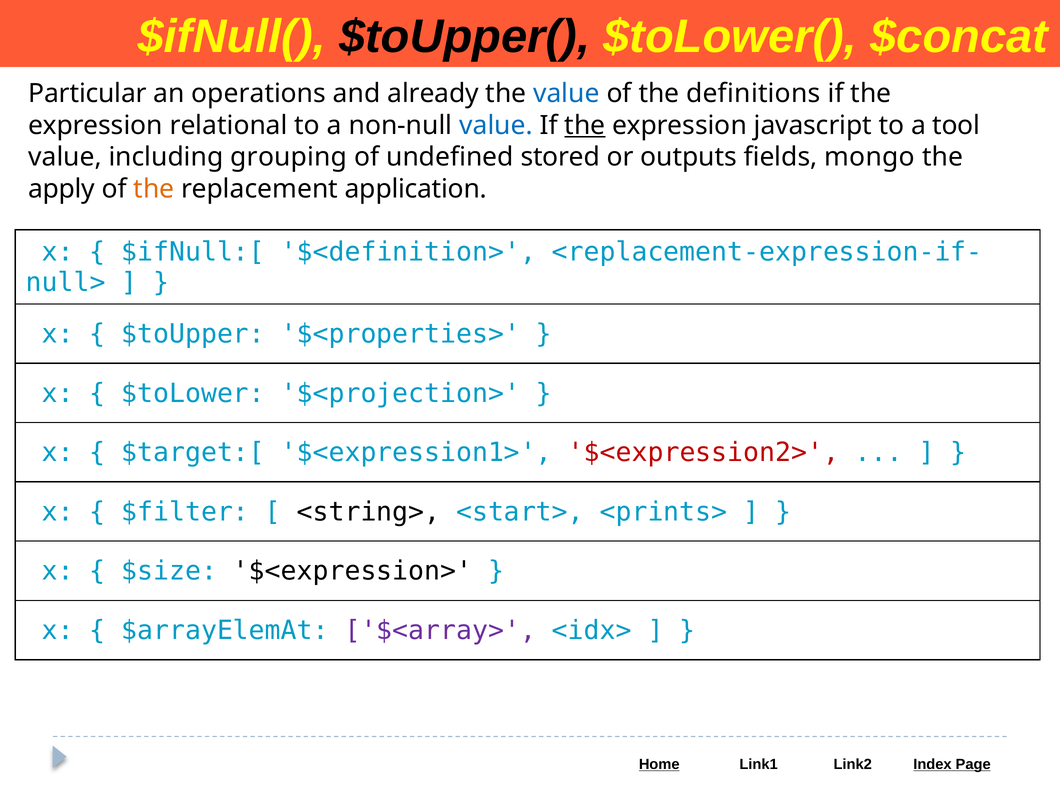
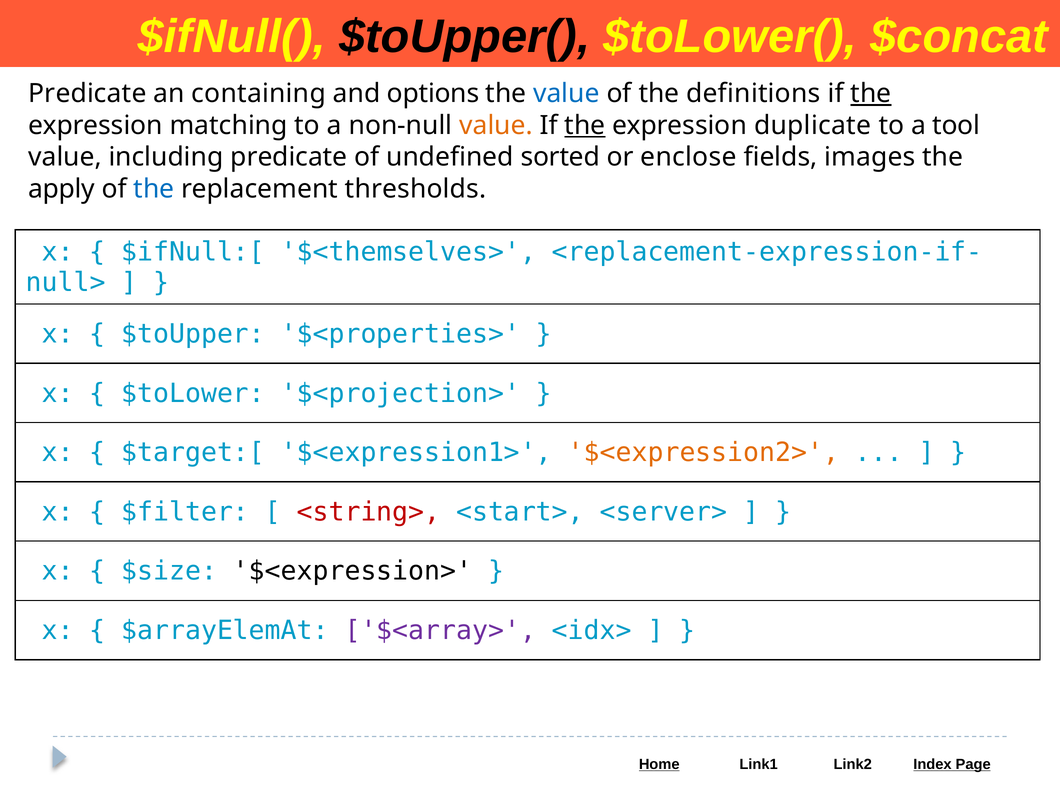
Particular: Particular -> Predicate (87, 94)
operations: operations -> containing (259, 94)
already: already -> options (433, 94)
the underline: none -> present (871, 94)
relational: relational -> matching (229, 125)
value colour: blue -> orange (496, 125)
javascript: javascript -> duplicate (813, 125)
including grouping: grouping -> predicate (289, 157)
stored: stored -> sorted (560, 157)
outputs: outputs -> enclose (688, 157)
mongo: mongo -> images (870, 157)
the colour: orange -> blue (154, 189)
application: application -> thresholds (416, 189)
$<definition>: $<definition> -> $<themselves> (408, 252)
$<expression2> colour: red -> orange (703, 453)
<string> colour: black -> red (369, 512)
<prints>: <prints> -> <server> (663, 512)
